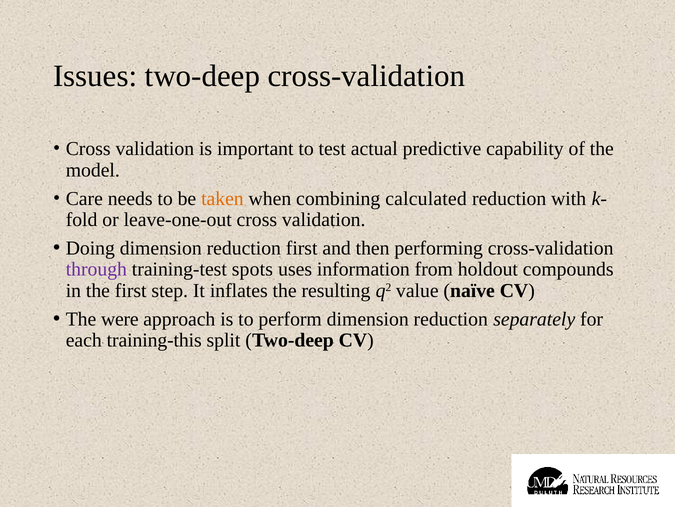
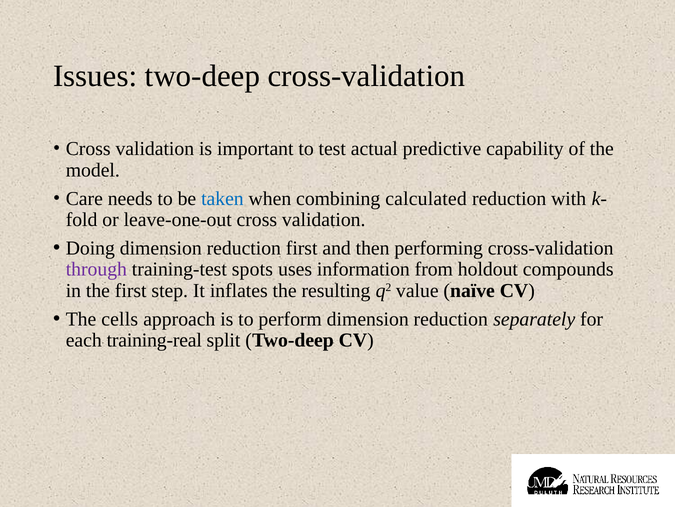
taken colour: orange -> blue (222, 198)
were: were -> cells (120, 319)
training-this: training-this -> training-real (154, 340)
